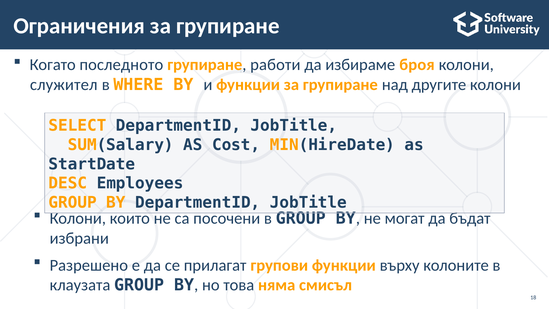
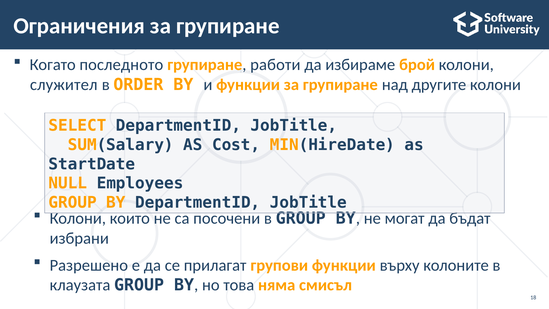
броя: броя -> брой (417, 65)
WHERE: WHERE -> ORDER (138, 84)
DESC: DESC -> NULL (68, 183)
